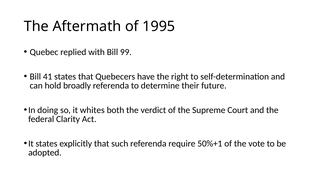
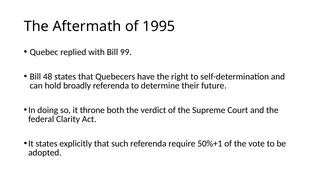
41: 41 -> 48 (48, 77)
whites: whites -> throne (92, 110)
